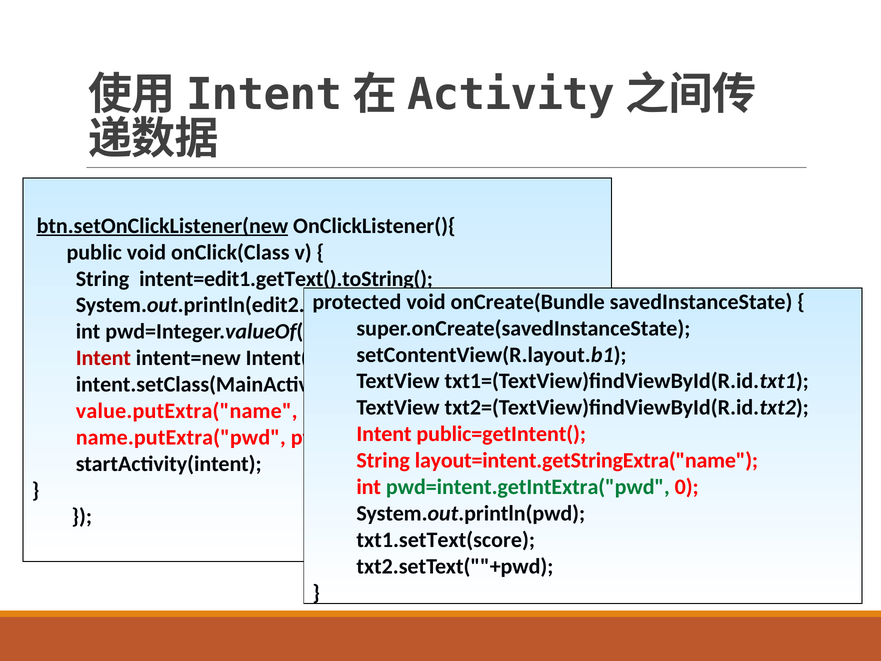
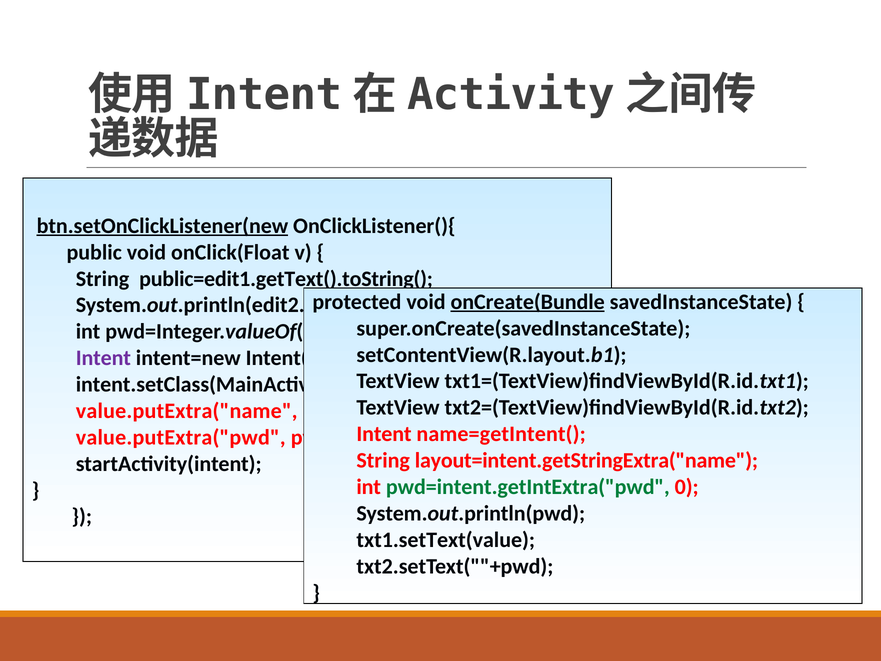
onClick(Class: onClick(Class -> onClick(Float (230, 252)
intent=edit1.getText().toString(: intent=edit1.getText().toString( -> public=edit1.getText().toString( (286, 279)
onCreate(Bundle underline: none -> present (528, 302)
Intent colour: red -> purple (103, 358)
public=getIntent(: public=getIntent( -> name=getIntent( (501, 434)
name.putExtra("pwd: name.putExtra("pwd -> value.putExtra("pwd (181, 437)
txt1.setText(score: txt1.setText(score -> txt1.setText(value (446, 540)
